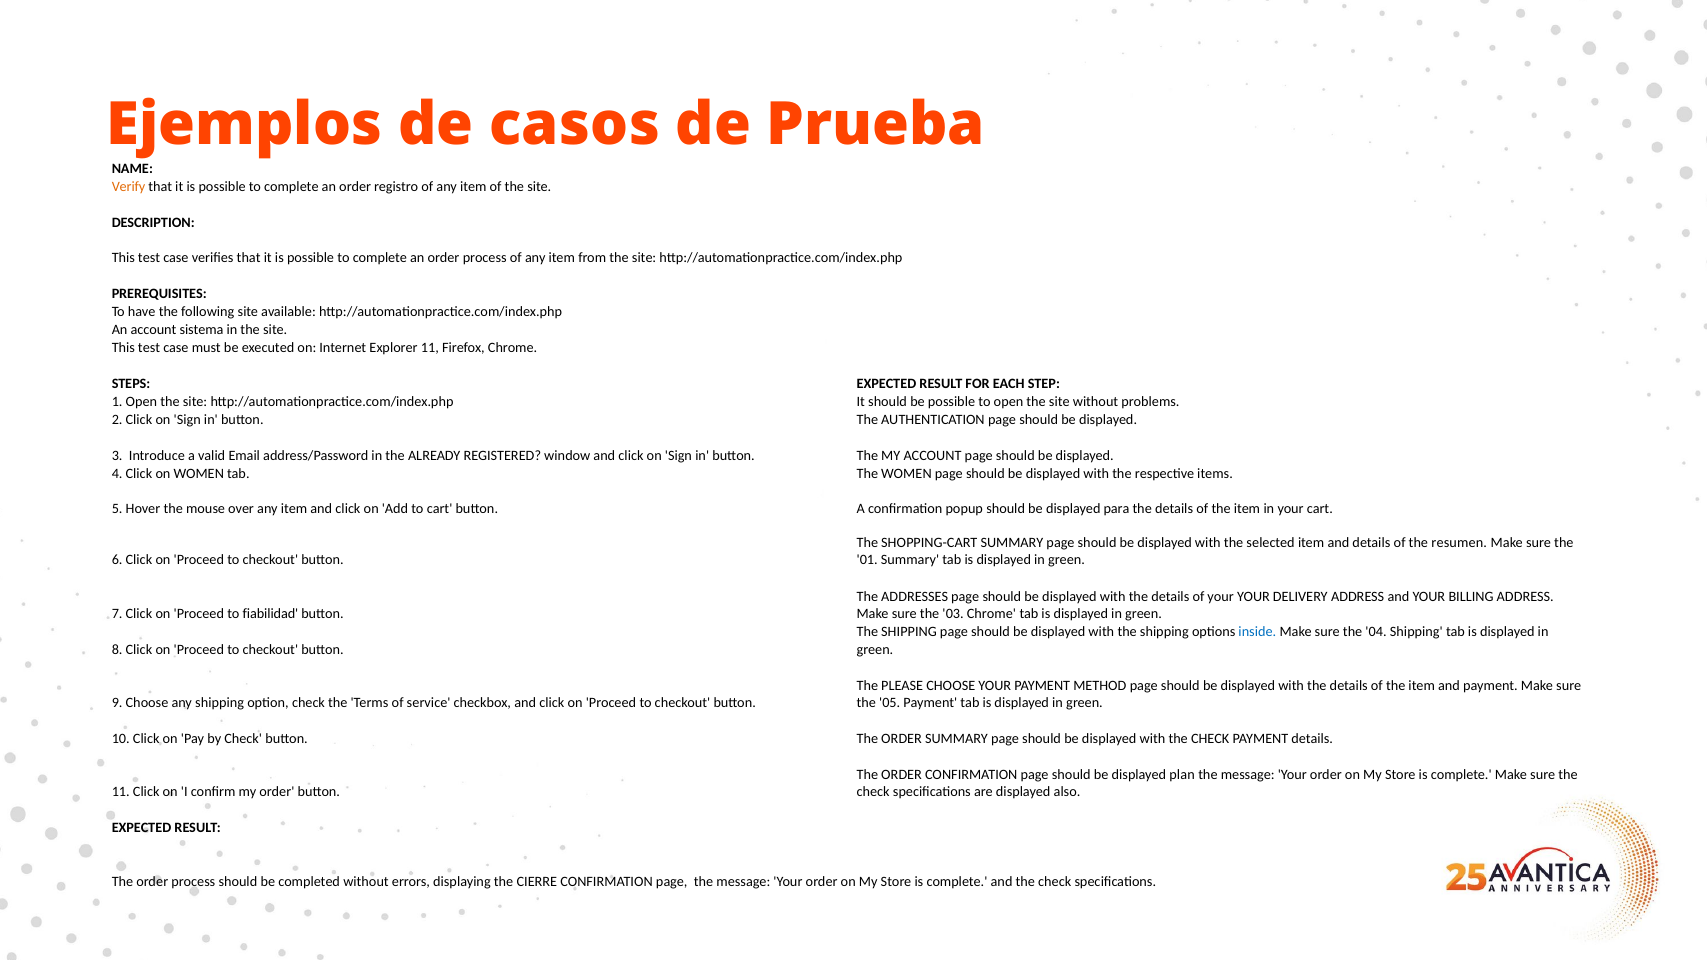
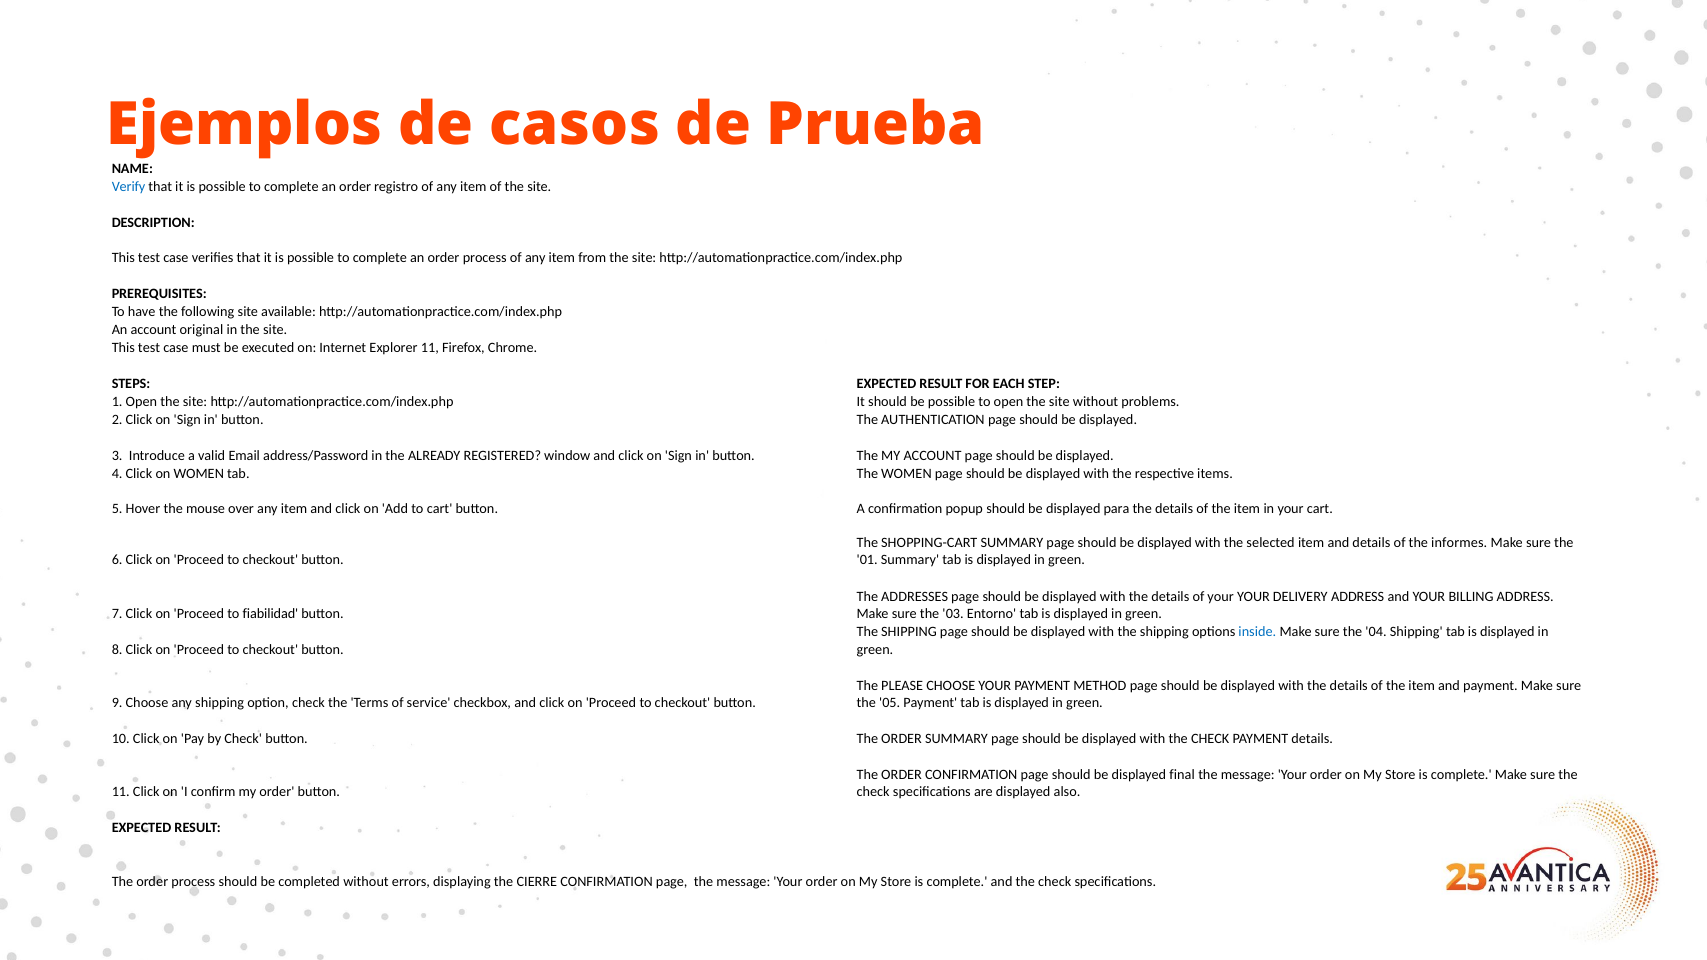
Verify colour: orange -> blue (129, 186)
sistema: sistema -> original (201, 330)
resumen: resumen -> informes (1459, 543)
03 Chrome: Chrome -> Entorno (992, 614)
plan: plan -> final (1182, 775)
